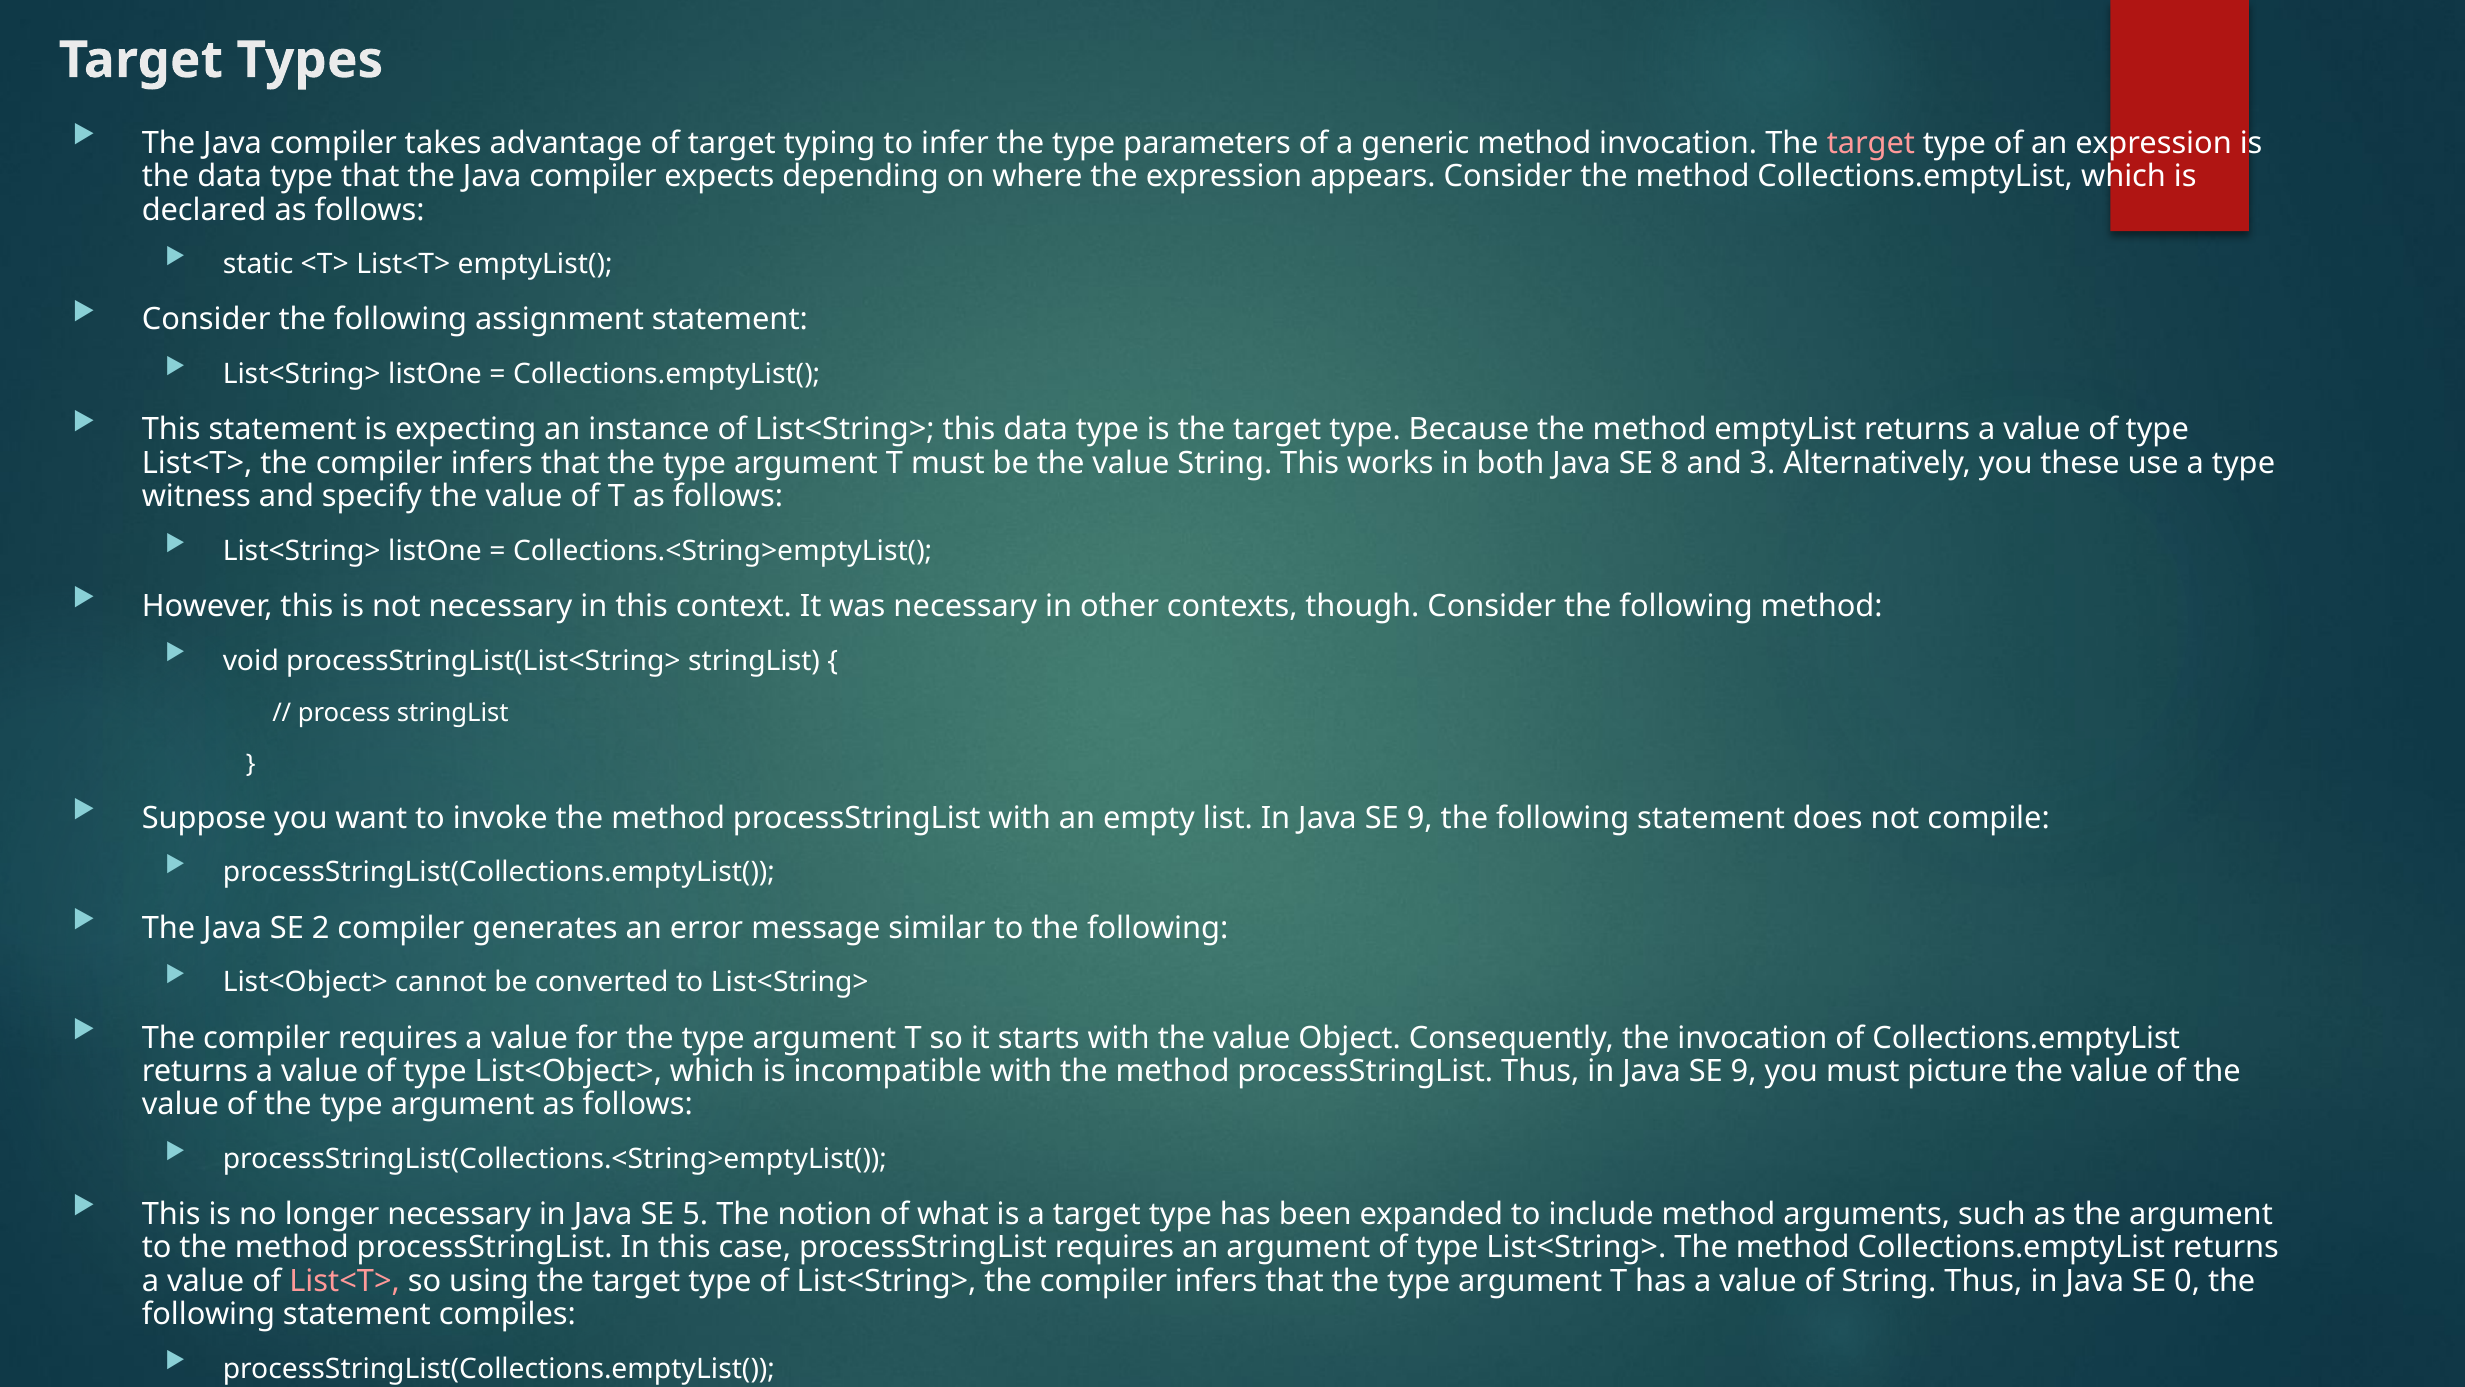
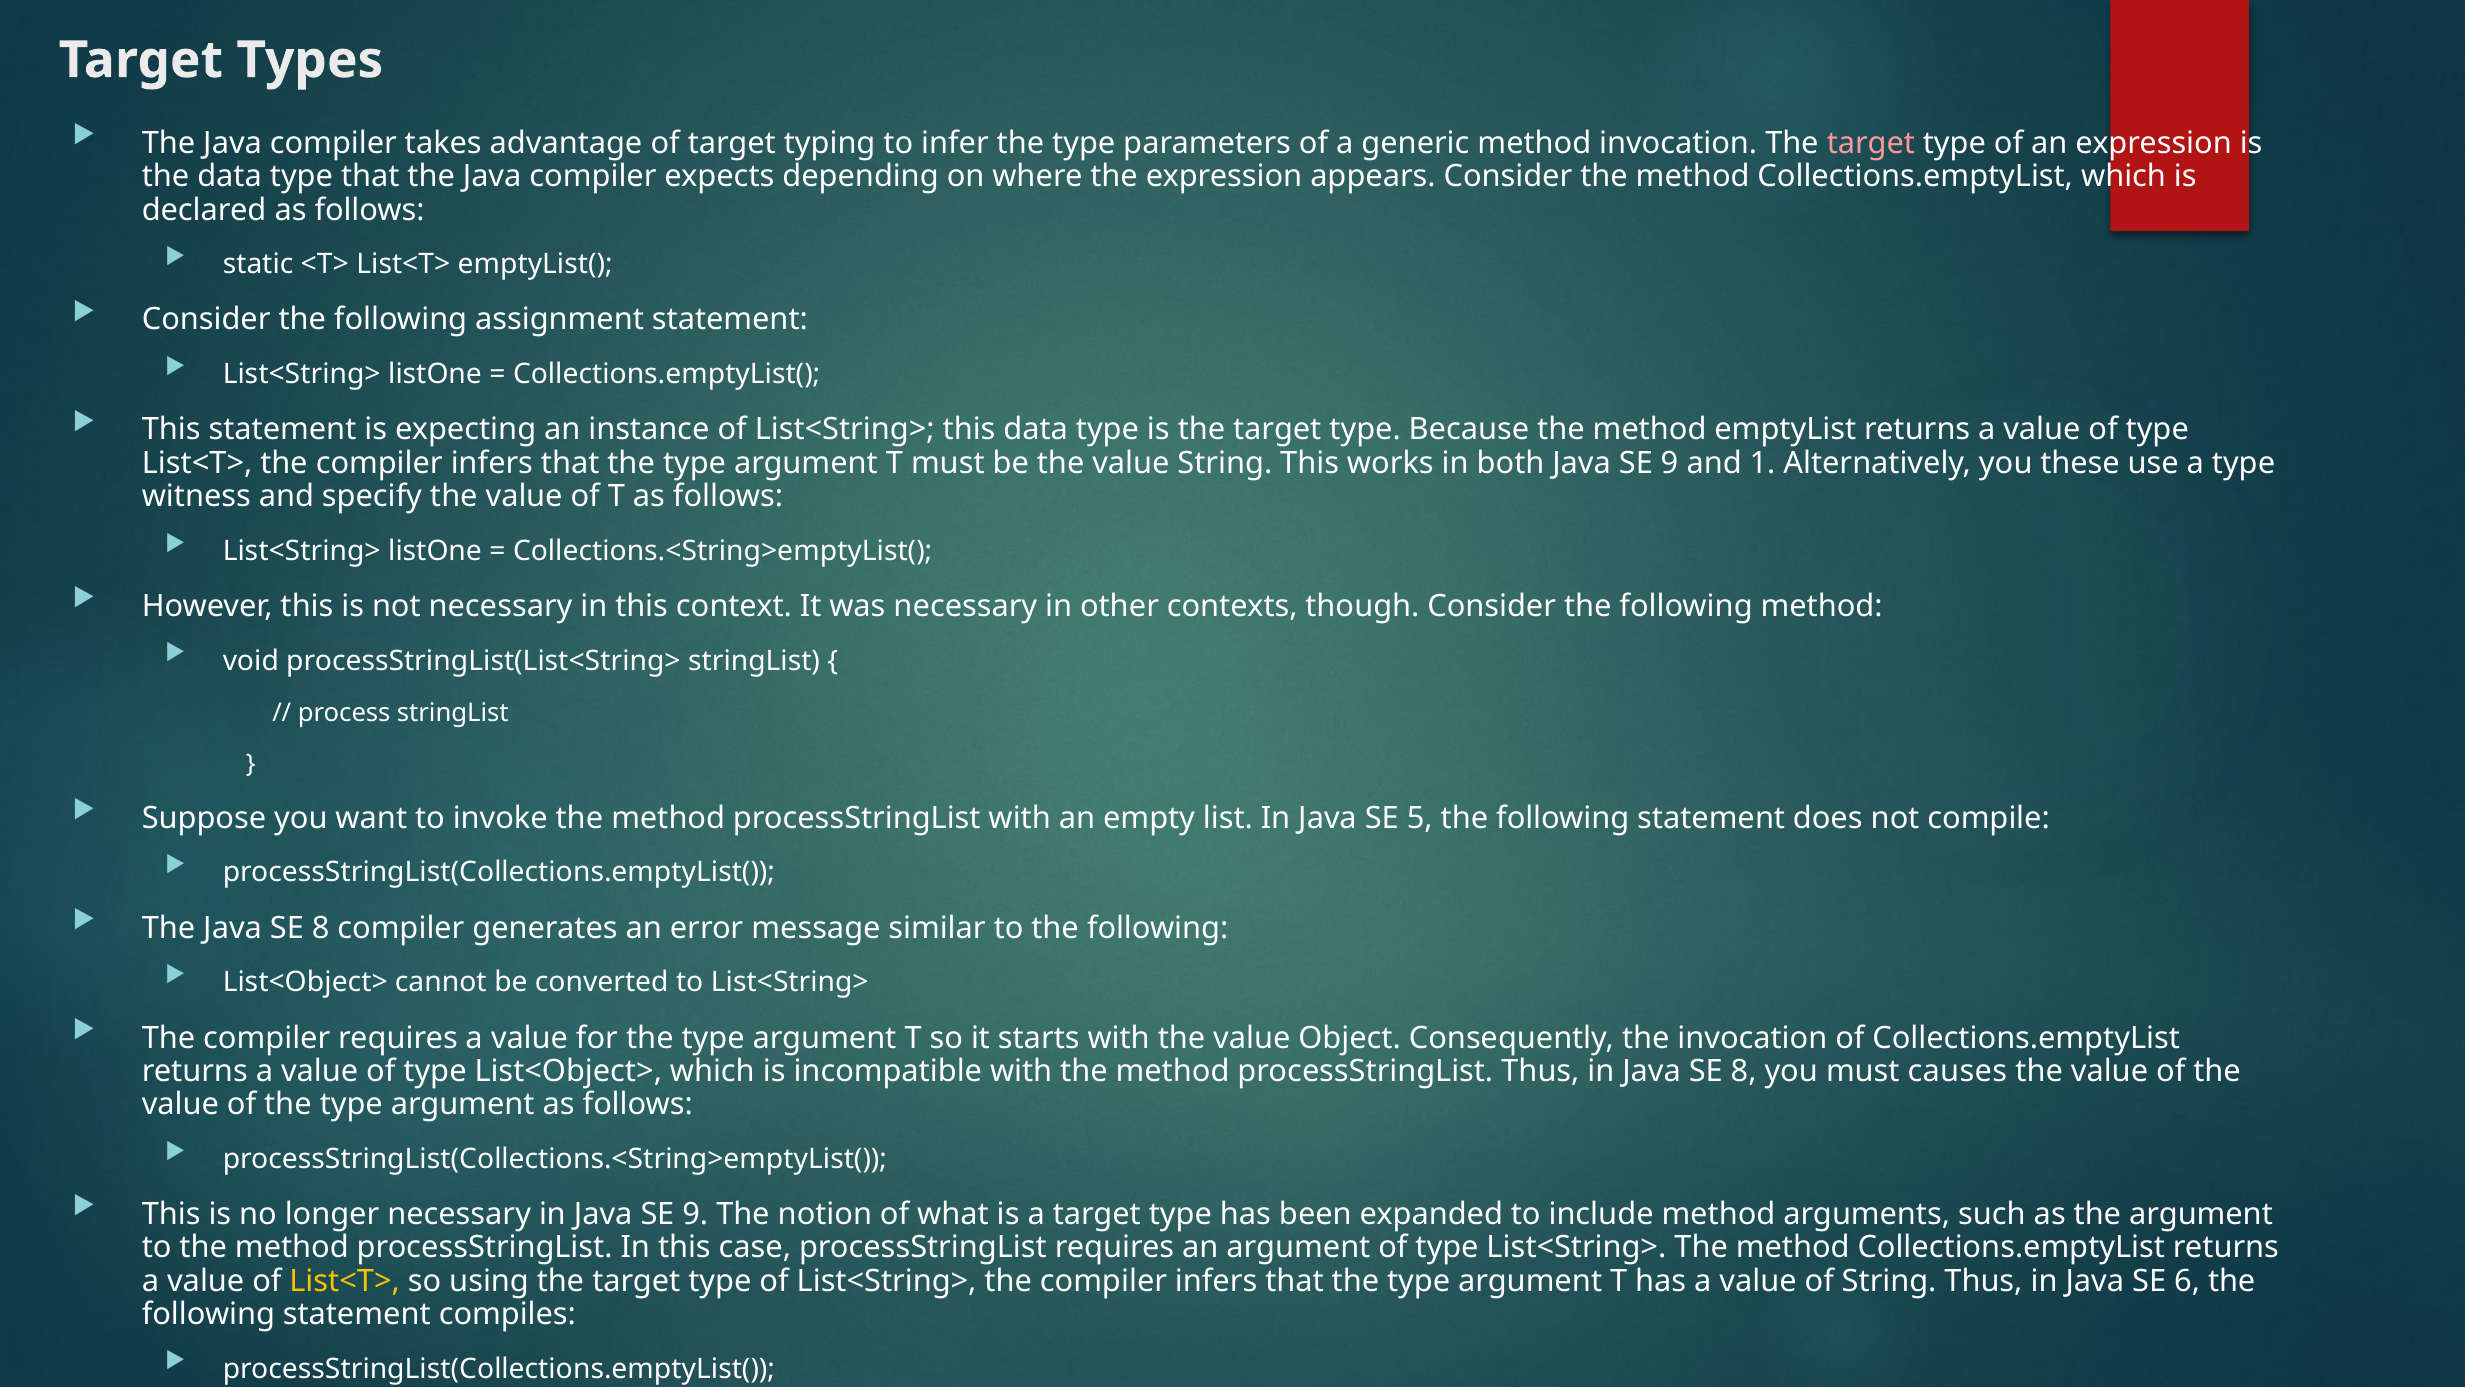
both Java SE 8: 8 -> 9 (1670, 463)
3: 3 -> 1 (1763, 463)
9: 9 -> 5 (1420, 818)
The Java SE 2: 2 -> 8 (321, 928)
9: 9 -> 8 (1744, 1071)
picture: picture -> causes (1957, 1071)
in Java SE 5: 5 -> 9 (695, 1214)
List<T> colour: pink -> yellow (345, 1280)
0: 0 -> 6 (2187, 1280)
